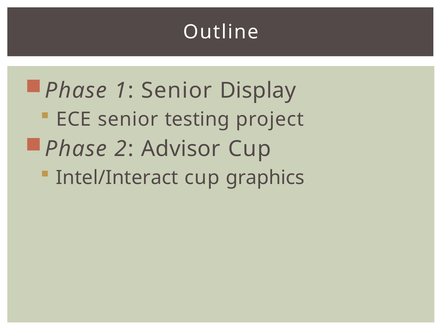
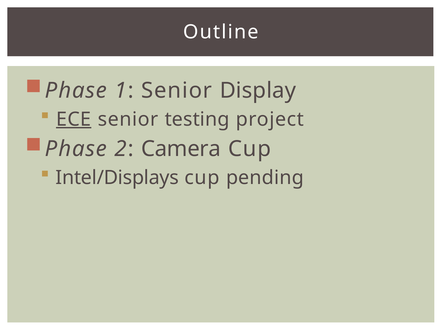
ECE underline: none -> present (74, 119)
Advisor: Advisor -> Camera (181, 149)
Intel/Interact: Intel/Interact -> Intel/Displays (117, 178)
graphics: graphics -> pending (265, 178)
